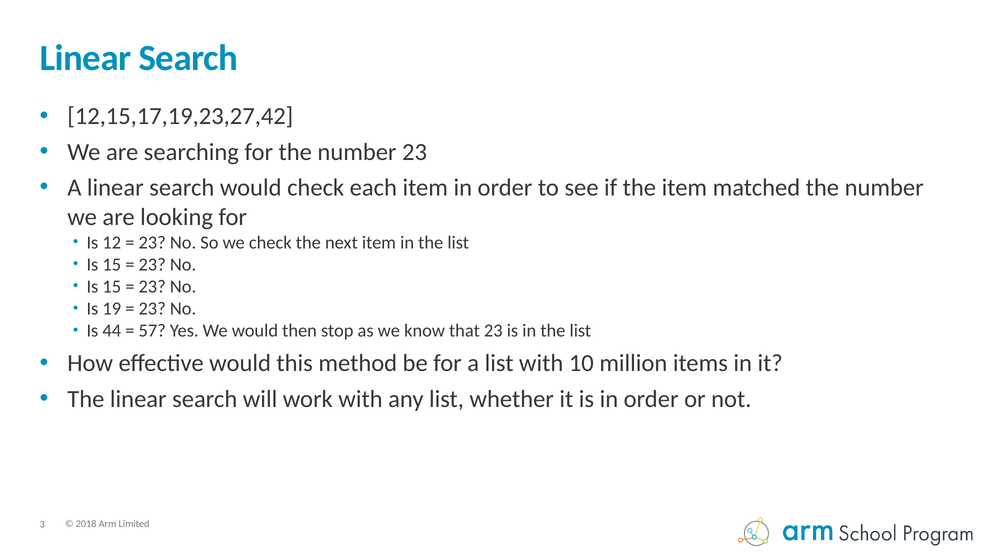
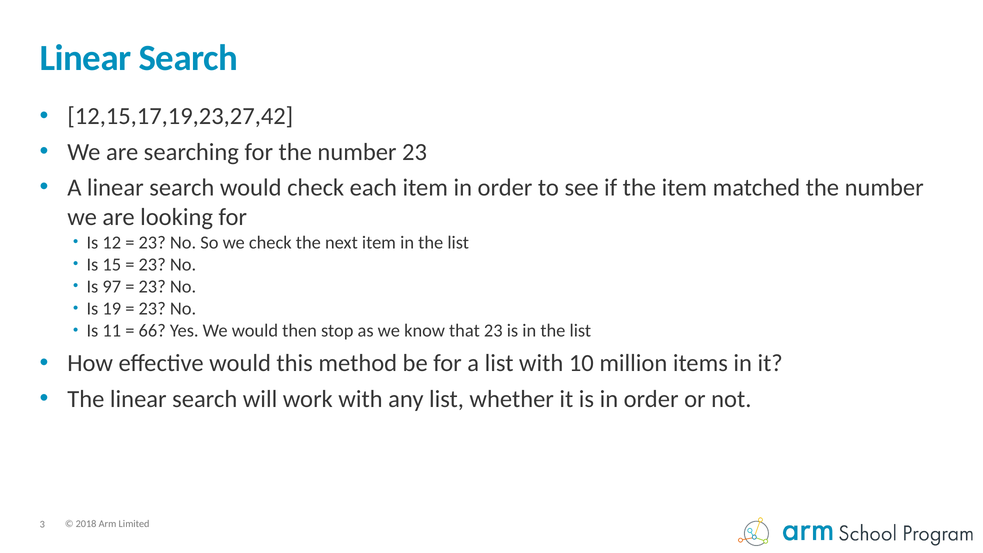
15: 15 -> 97 (112, 287)
44: 44 -> 11 (112, 331)
57: 57 -> 66 (152, 331)
